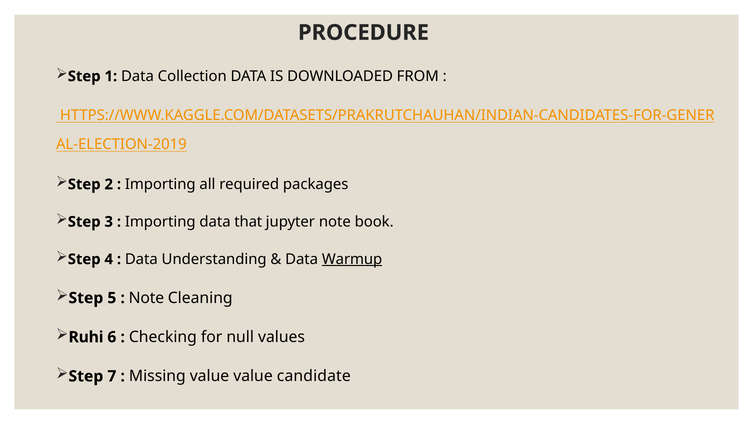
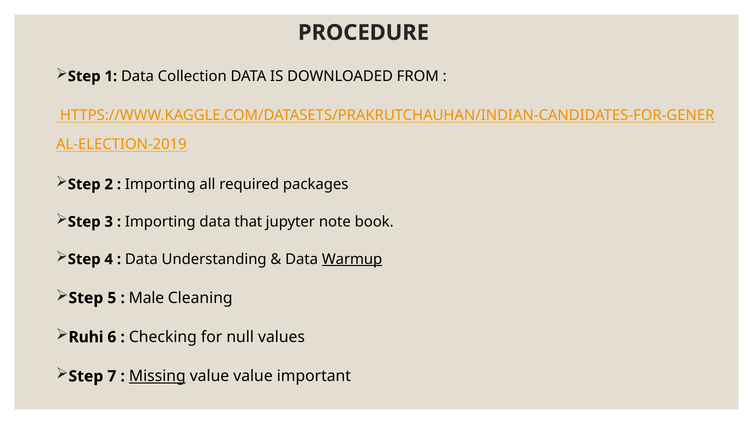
Note: Note -> Male (146, 298)
Missing underline: none -> present (157, 376)
candidate: candidate -> important (314, 376)
